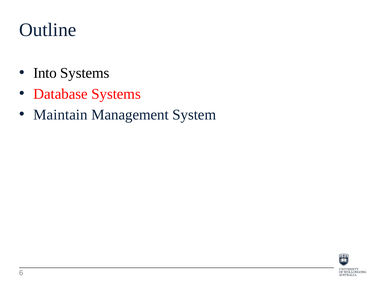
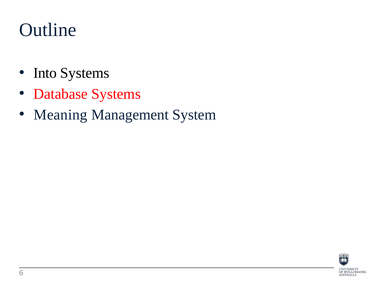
Maintain: Maintain -> Meaning (60, 115)
